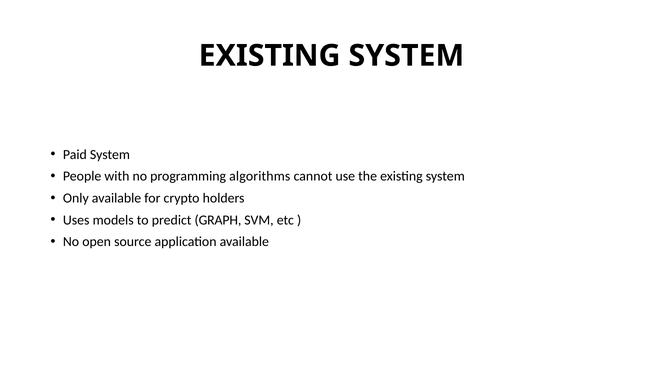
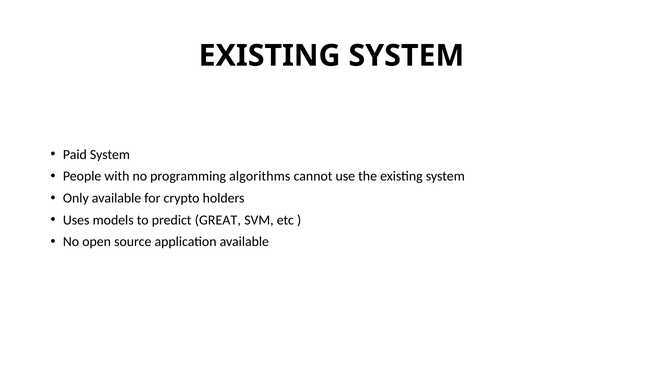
GRAPH: GRAPH -> GREAT (218, 220)
